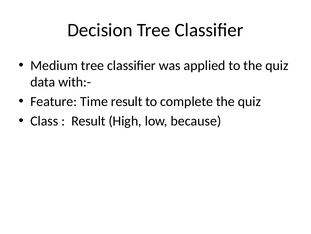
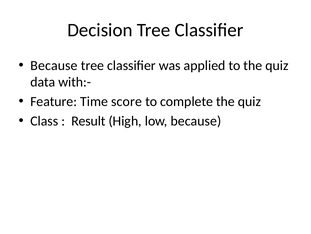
Medium: Medium -> Because (54, 65)
Time result: result -> score (127, 101)
